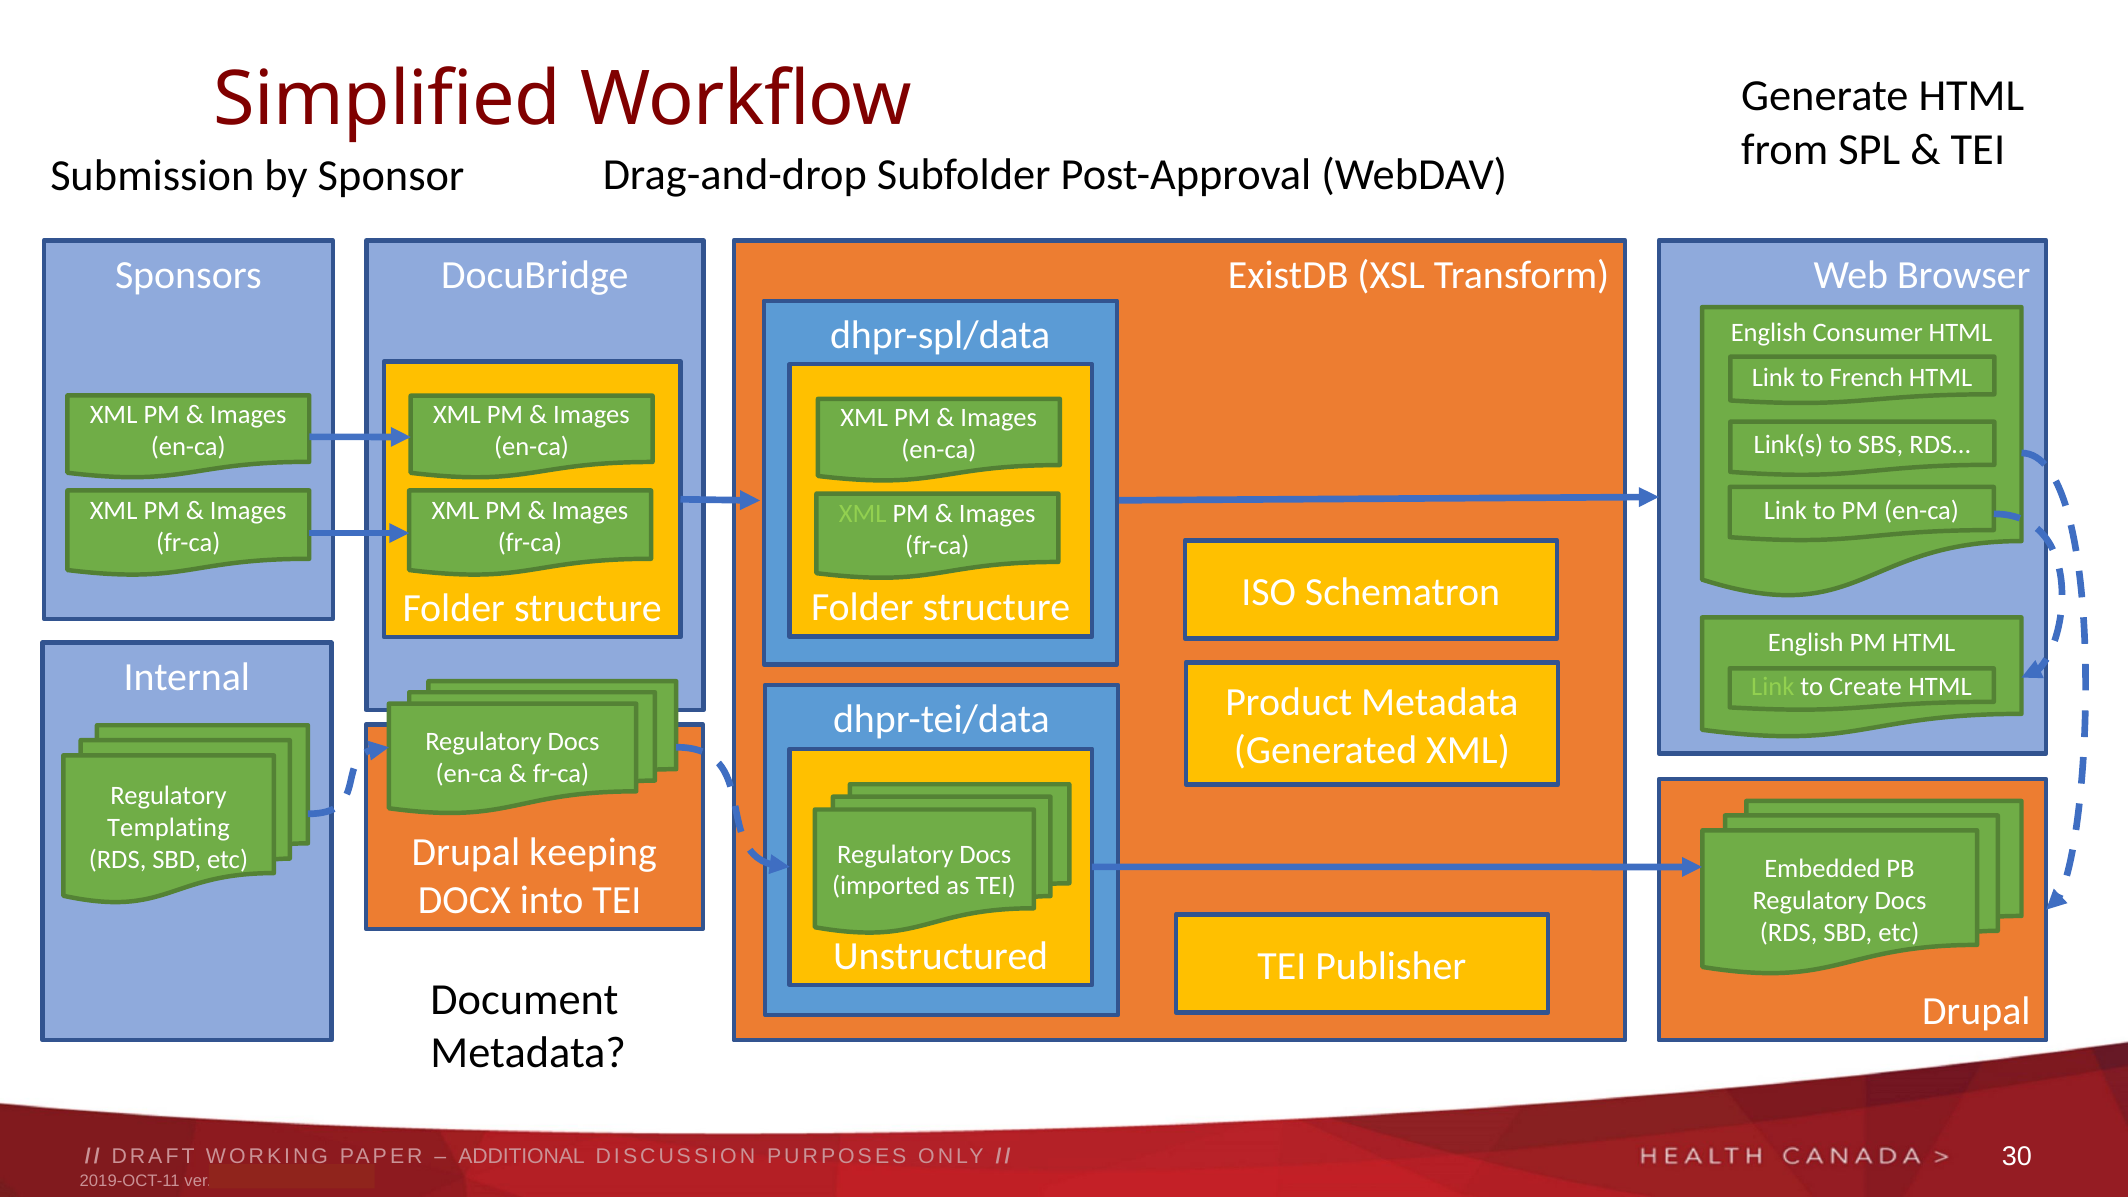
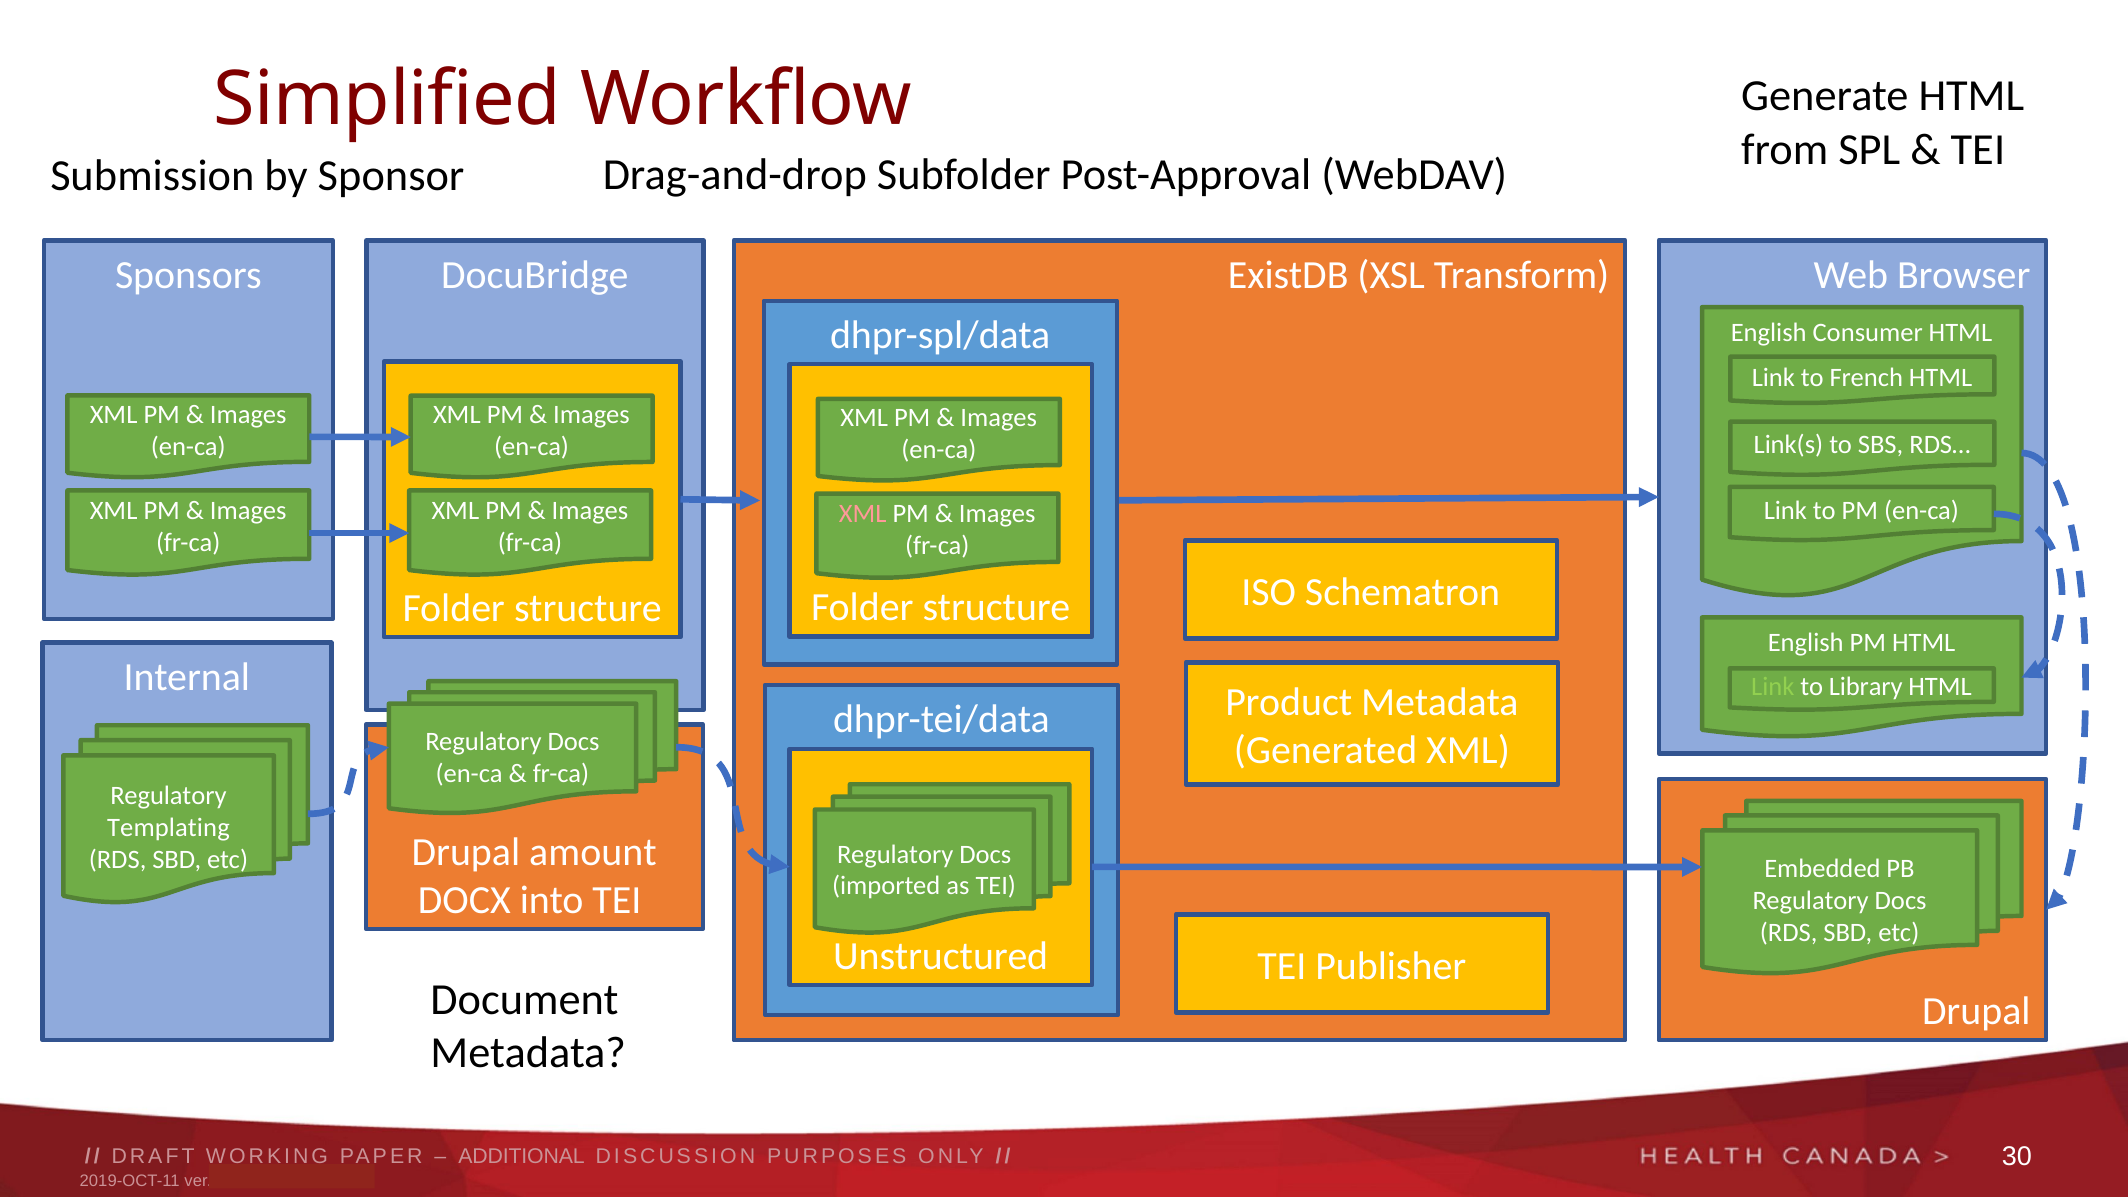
XML colour: light green -> pink (863, 514)
Create: Create -> Library (1866, 687)
keeping: keeping -> amount (593, 852)
